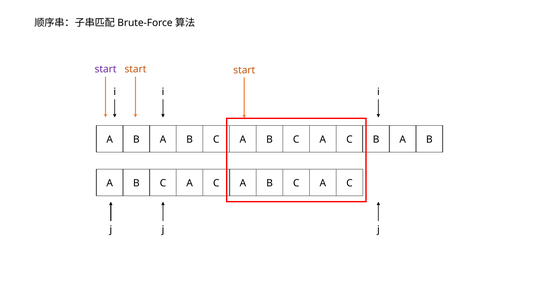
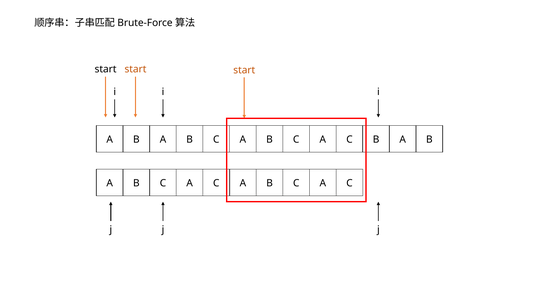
start colour: purple -> black (106, 69)
